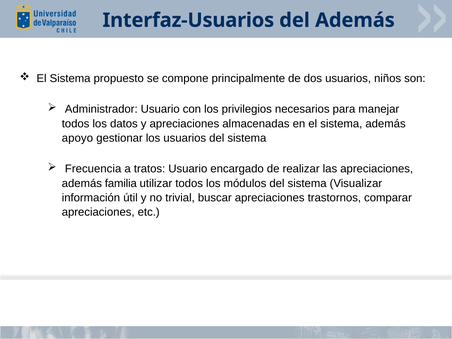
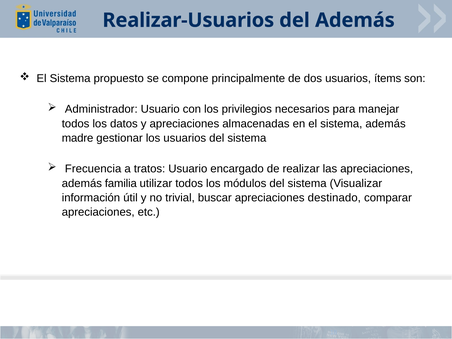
Interfaz-Usuarios: Interfaz-Usuarios -> Realizar-Usuarios (188, 20)
niños: niños -> ítems (388, 79)
apoyo: apoyo -> madre (78, 138)
trastornos: trastornos -> destinado (334, 198)
